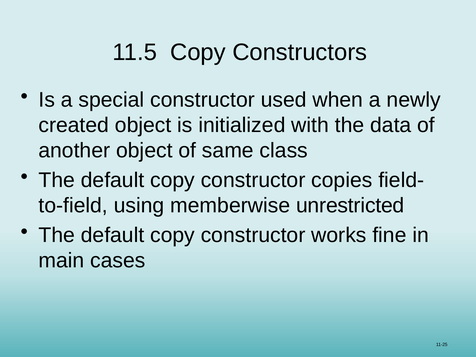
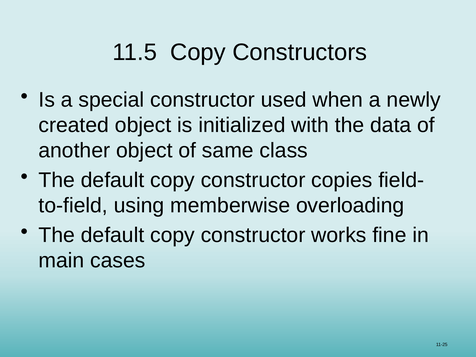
unrestricted: unrestricted -> overloading (350, 206)
